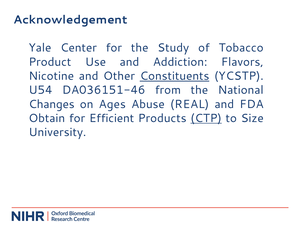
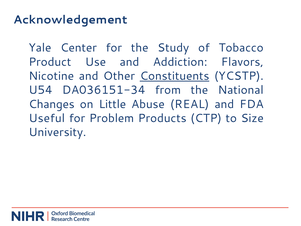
DA036151-46: DA036151-46 -> DA036151-34 (104, 90)
Ages: Ages -> Little (112, 104)
Obtain: Obtain -> Useful (47, 118)
Efficient: Efficient -> Problem (112, 118)
CTP underline: present -> none (206, 118)
